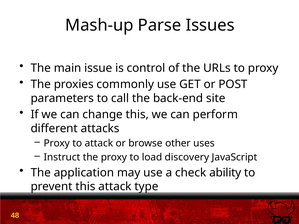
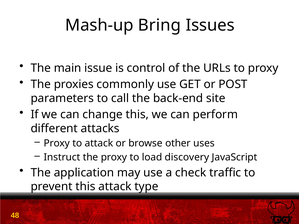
Parse: Parse -> Bring (159, 25)
ability: ability -> traffic (225, 173)
